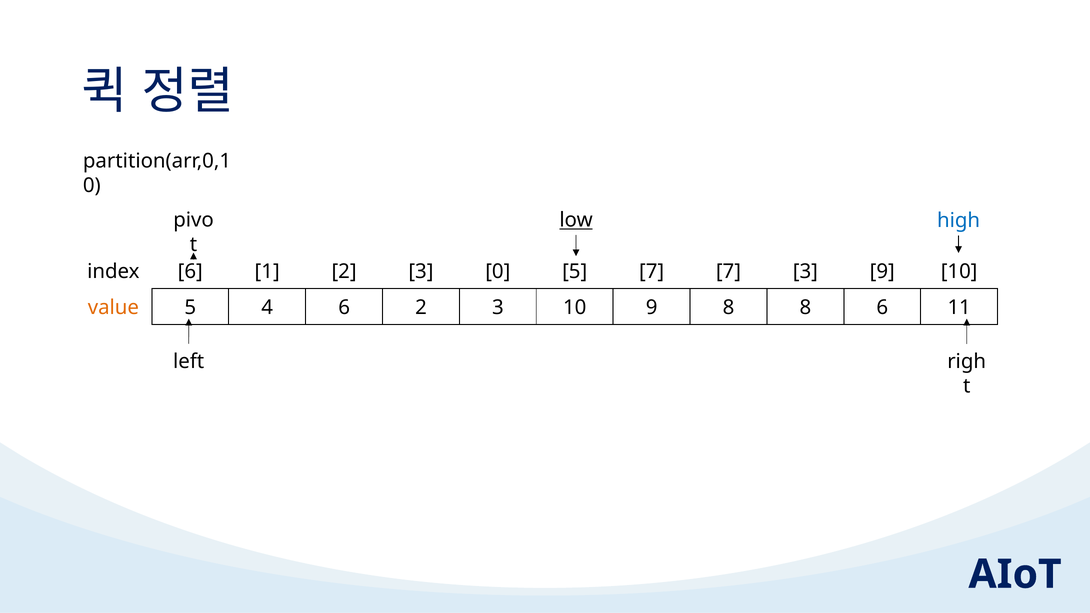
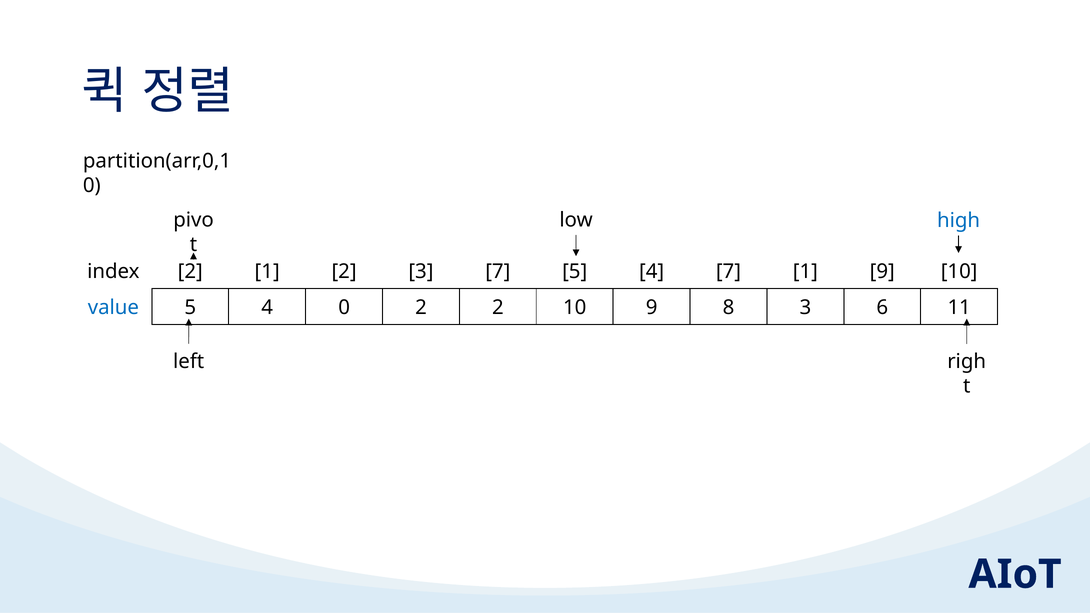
low underline: present -> none (576, 220)
index 6: 6 -> 2 (190, 272)
3 0: 0 -> 7 (498, 272)
7: 7 -> 4 (652, 272)
7 3: 3 -> 1 (805, 272)
value colour: orange -> blue (113, 308)
4 6: 6 -> 0 (344, 308)
3: 3 -> 2 (498, 308)
8 8: 8 -> 3 (805, 308)
